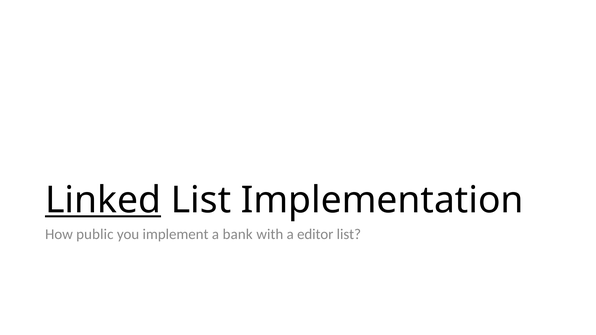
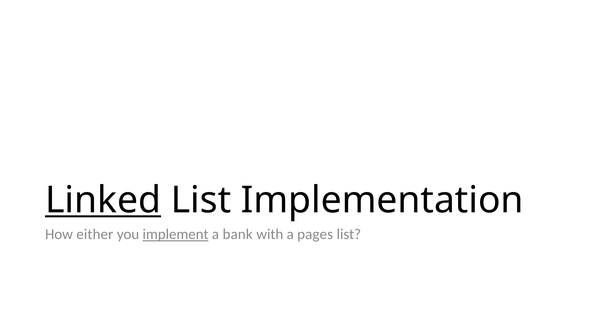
public: public -> either (95, 235)
implement underline: none -> present (176, 235)
editor: editor -> pages (315, 235)
